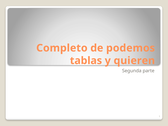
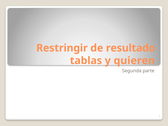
Completo: Completo -> Restringir (62, 48)
podemos: podemos -> resultado (131, 48)
